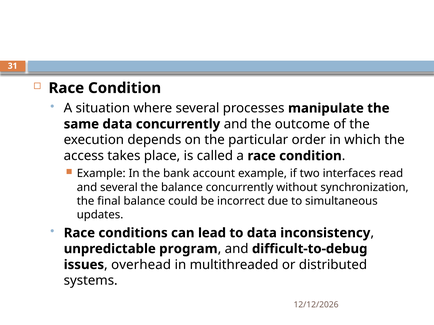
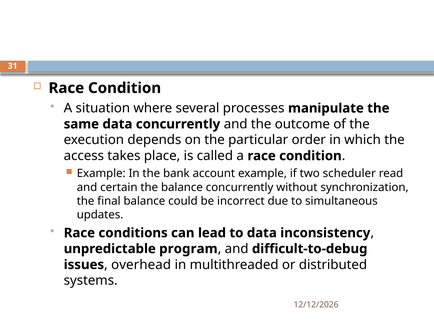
interfaces: interfaces -> scheduler (349, 174)
and several: several -> certain (119, 188)
